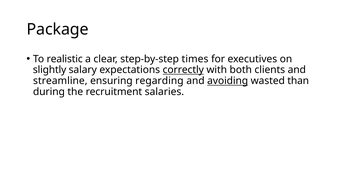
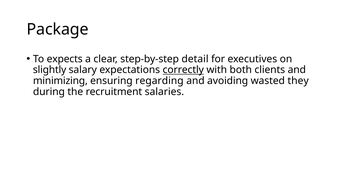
realistic: realistic -> expects (65, 59)
times: times -> detail (195, 59)
streamline: streamline -> minimizing (60, 81)
avoiding underline: present -> none (228, 81)
than: than -> they (298, 81)
